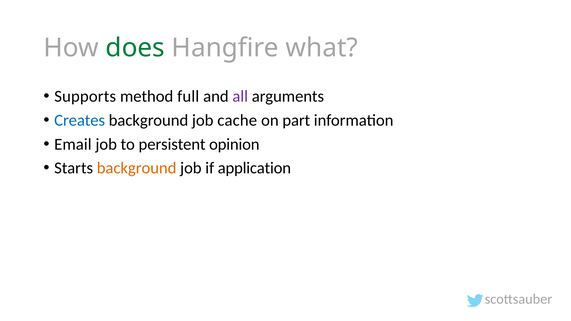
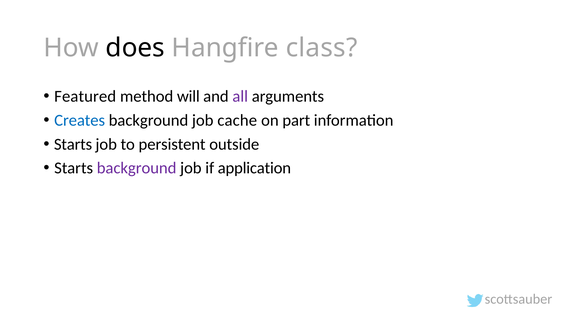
does colour: green -> black (135, 48)
what: what -> class (322, 48)
Supports: Supports -> Featured (85, 97)
full: full -> will (188, 97)
Email: Email -> Starts (73, 144)
opinion: opinion -> outside (234, 144)
background colour: orange -> purple (137, 168)
